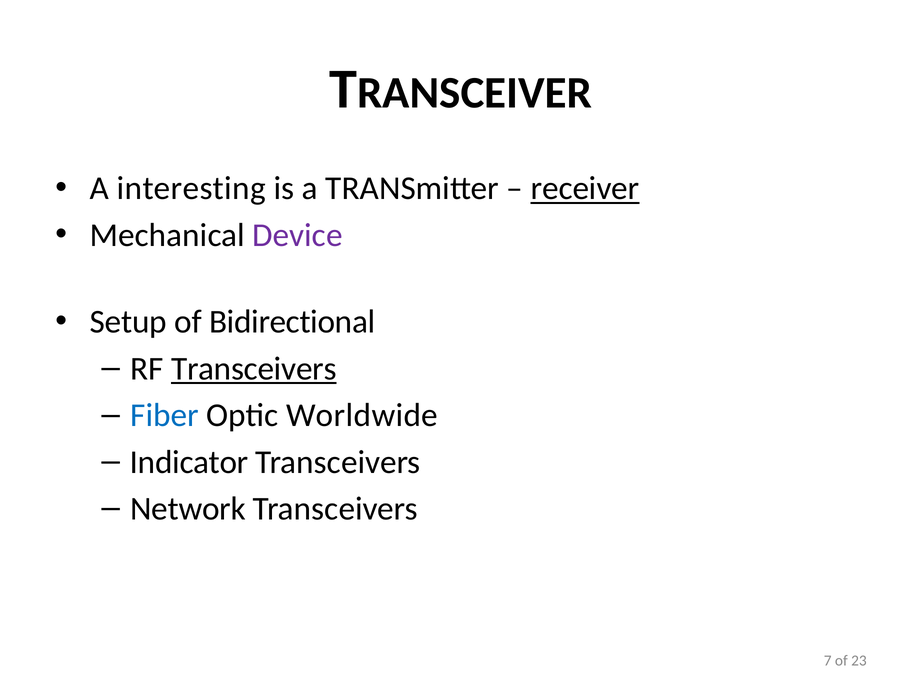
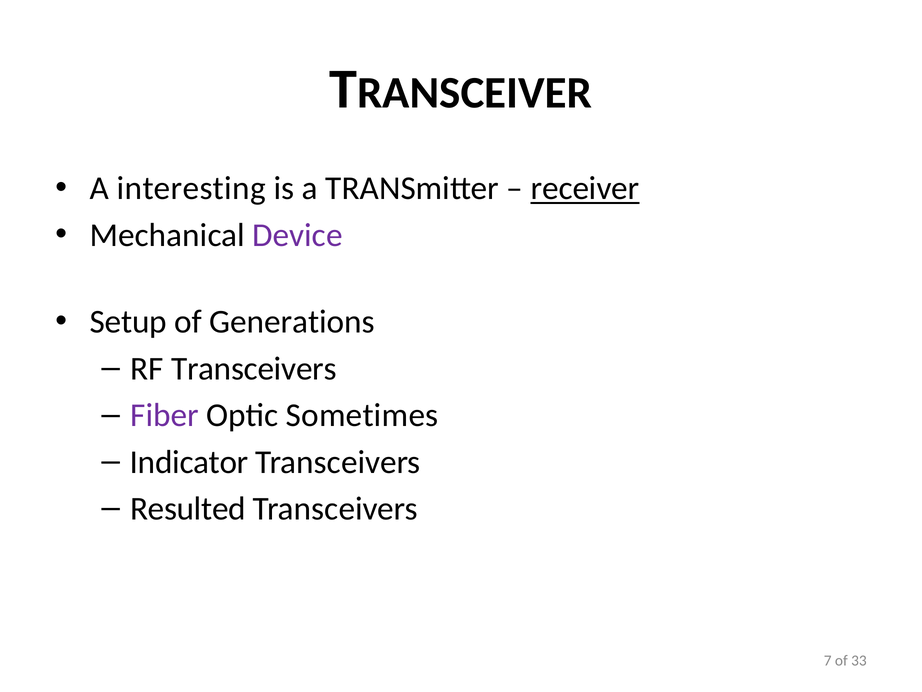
Bidirectional: Bidirectional -> Generations (292, 322)
Transceivers underline: present -> none (254, 368)
Fiber colour: blue -> purple (164, 415)
Worldwide: Worldwide -> Sometimes (362, 415)
Network: Network -> Resulted (188, 508)
23: 23 -> 33 (859, 660)
